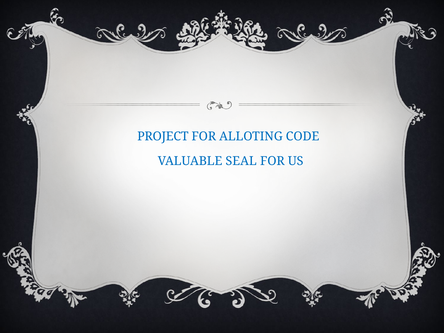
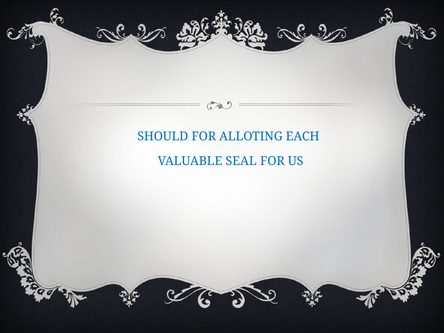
PROJECT: PROJECT -> SHOULD (163, 136)
CODE: CODE -> EACH (303, 136)
